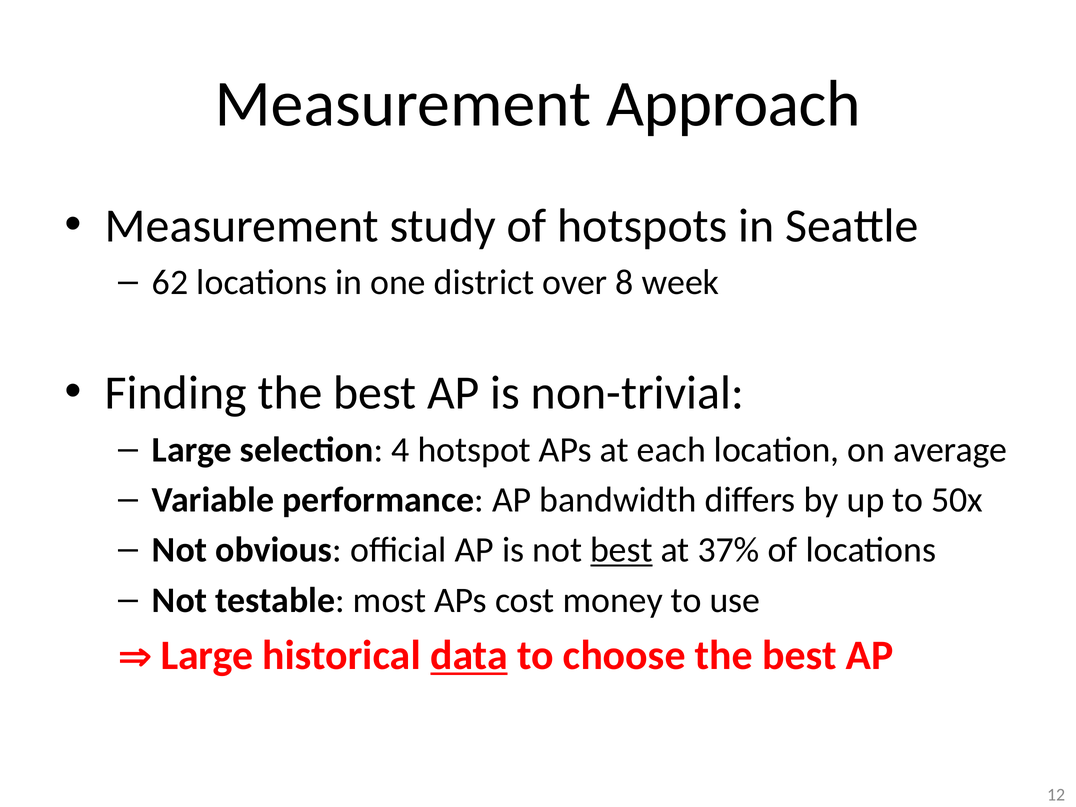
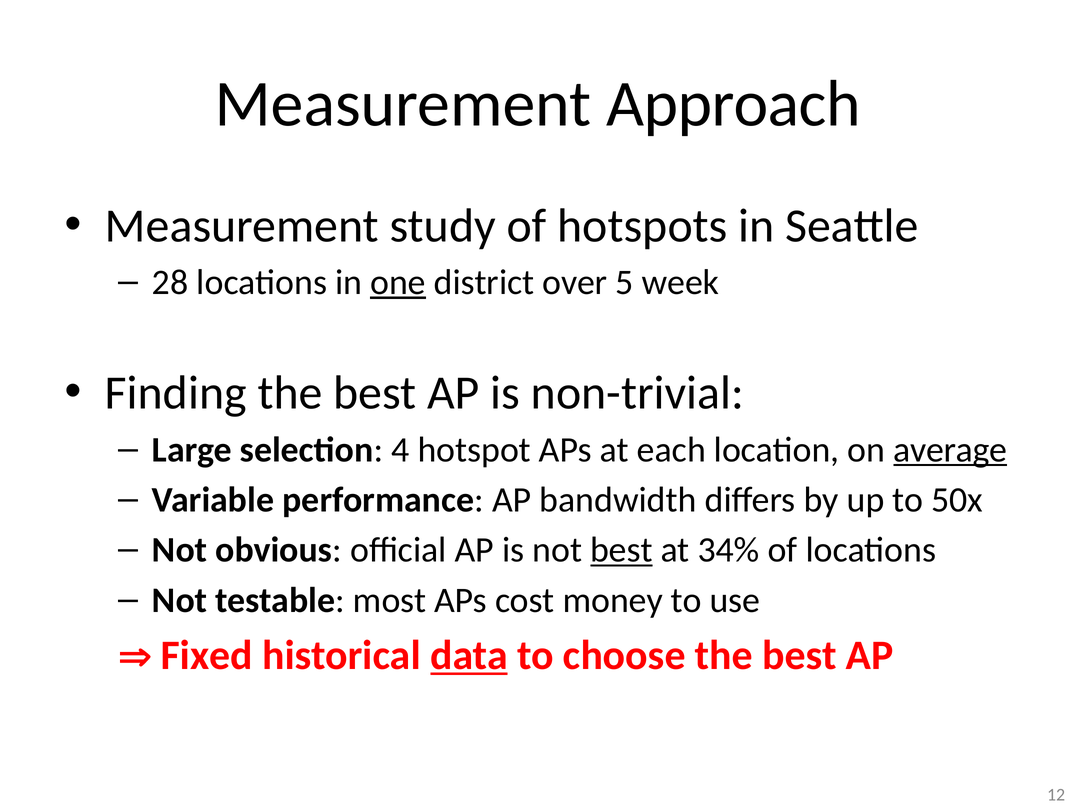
62: 62 -> 28 (170, 282)
one underline: none -> present (398, 282)
8: 8 -> 5 (625, 282)
average underline: none -> present (950, 450)
37%: 37% -> 34% (729, 550)
Large: Large -> Fixed (207, 656)
